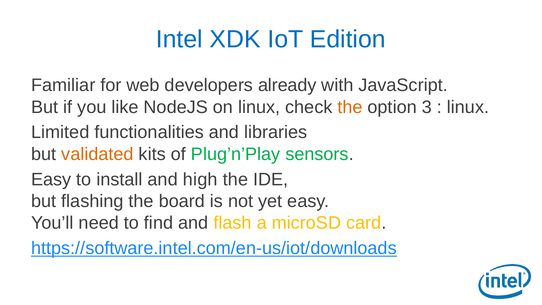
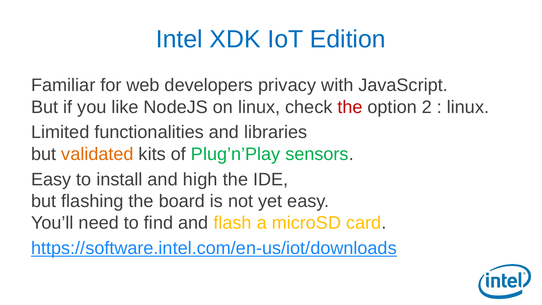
already: already -> privacy (287, 85)
the colour: orange -> red (350, 107)
3: 3 -> 2 (427, 107)
